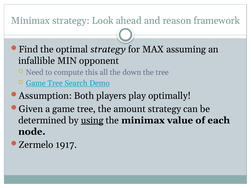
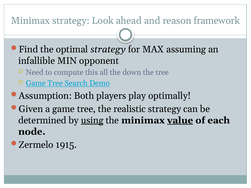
amount: amount -> realistic (130, 109)
value underline: none -> present (180, 120)
1917: 1917 -> 1915 (66, 145)
